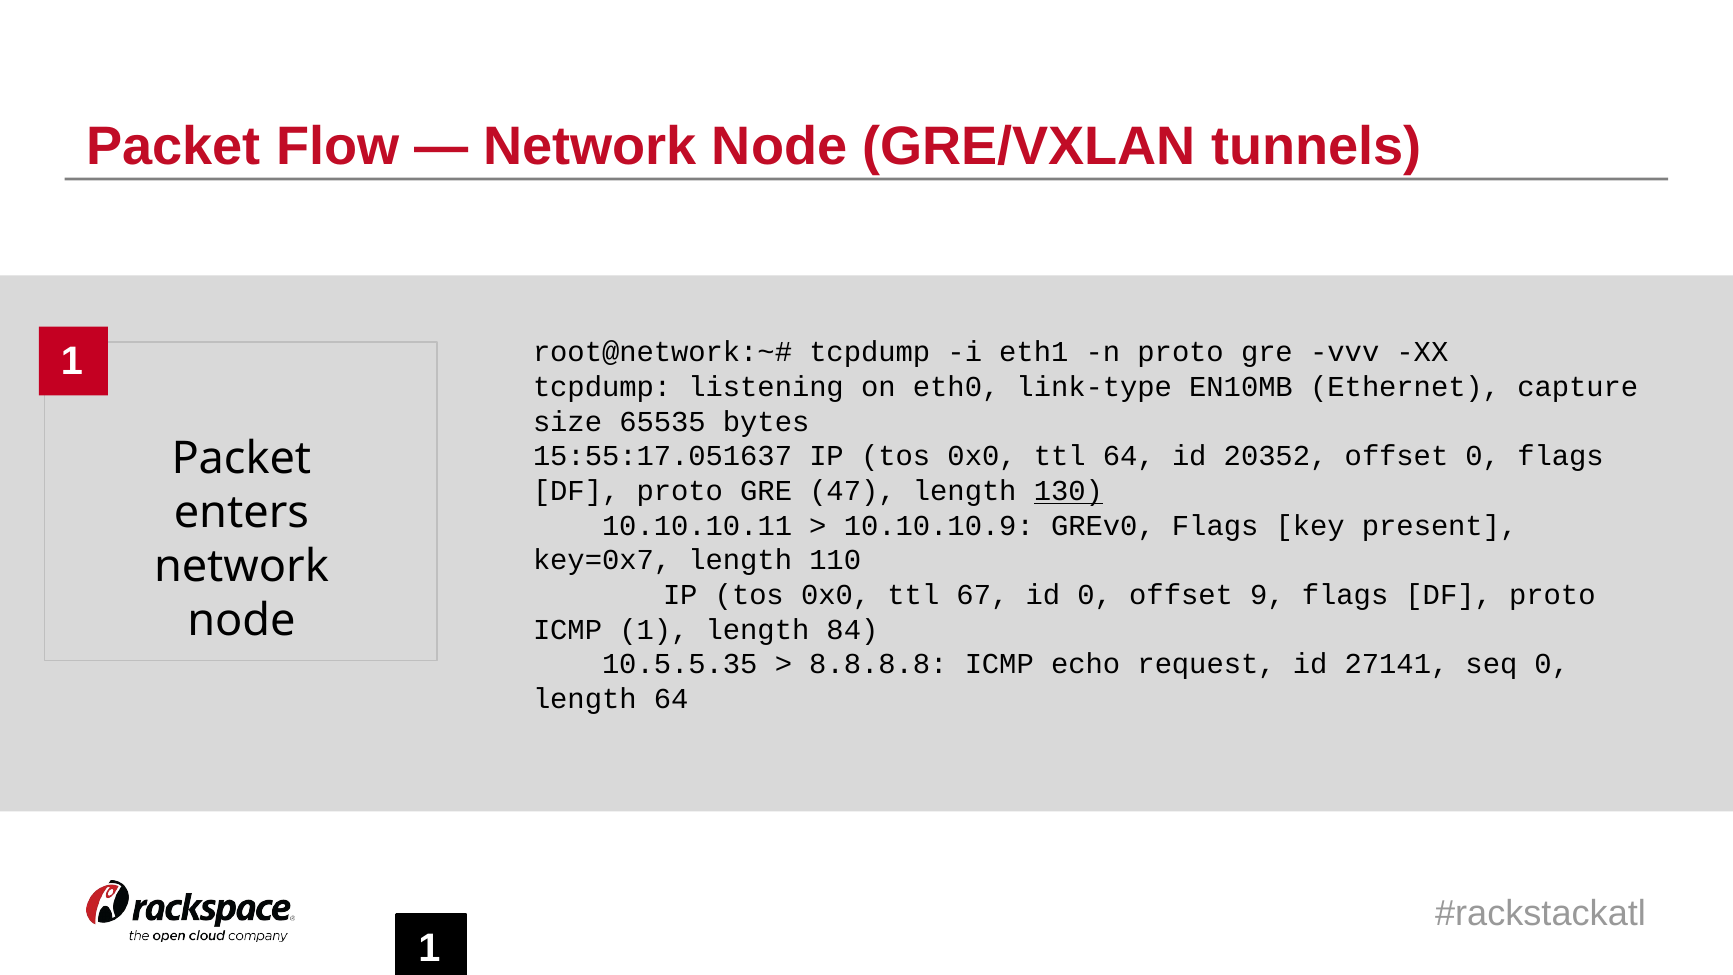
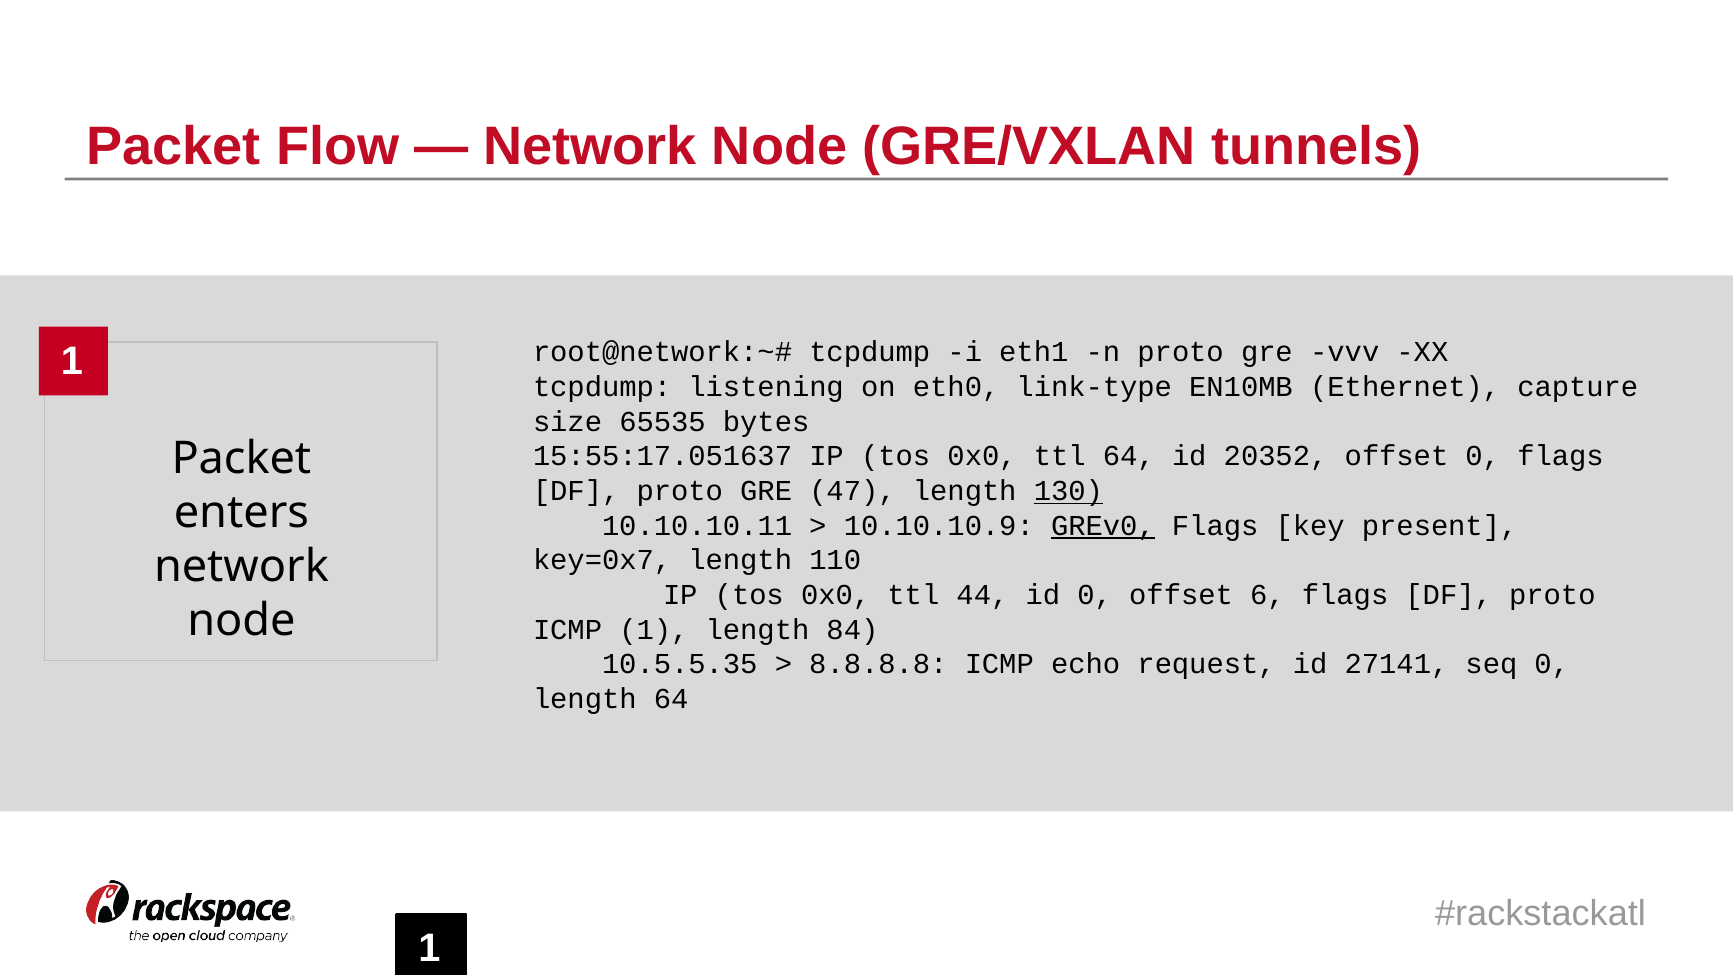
GREv0 underline: none -> present (1103, 526)
67: 67 -> 44 (982, 595)
9: 9 -> 6 (1267, 595)
